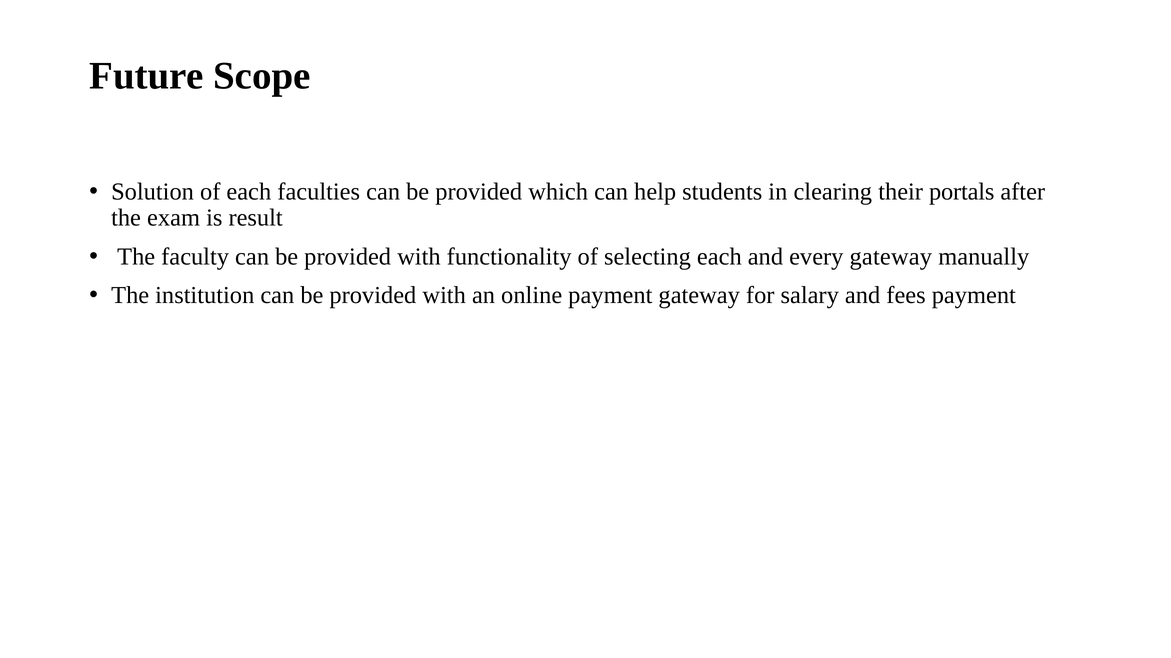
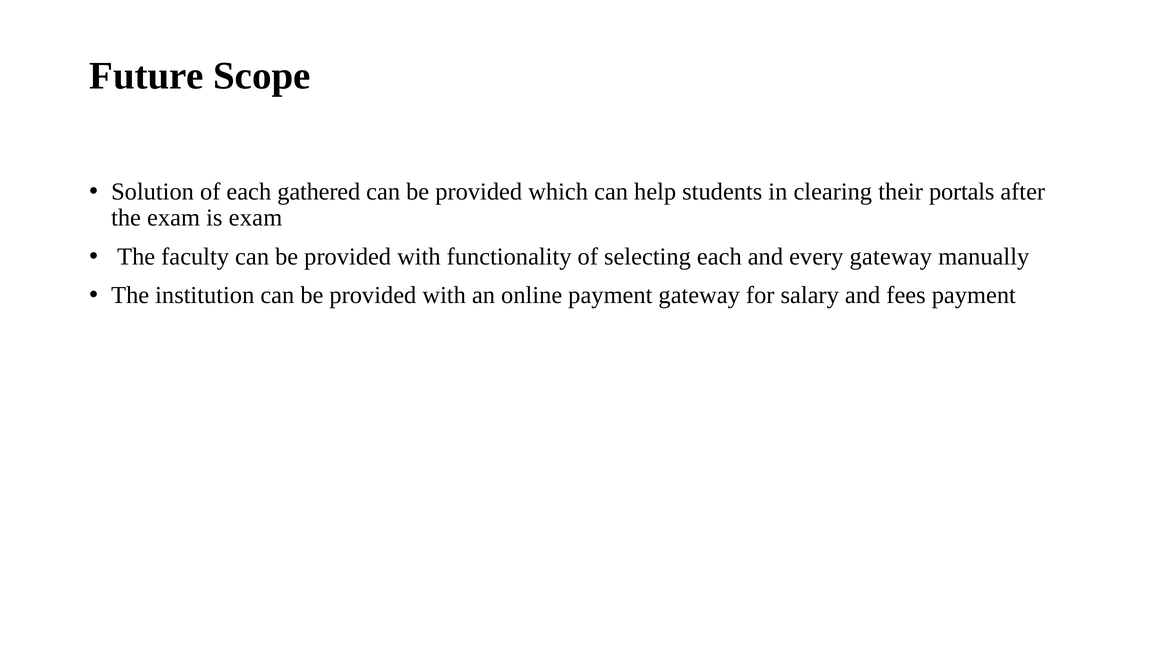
faculties: faculties -> gathered (319, 192)
is result: result -> exam (255, 218)
